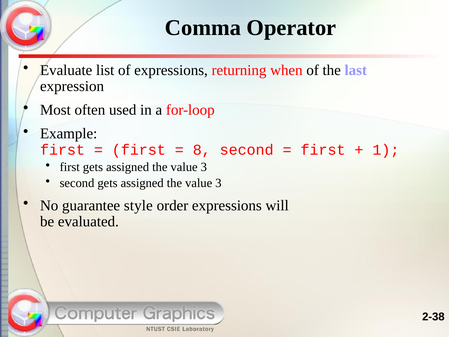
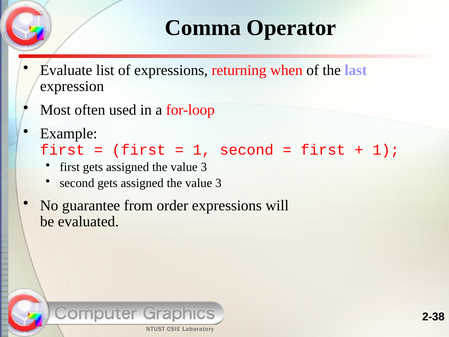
8: 8 -> 1 (202, 150)
style: style -> from (138, 205)
